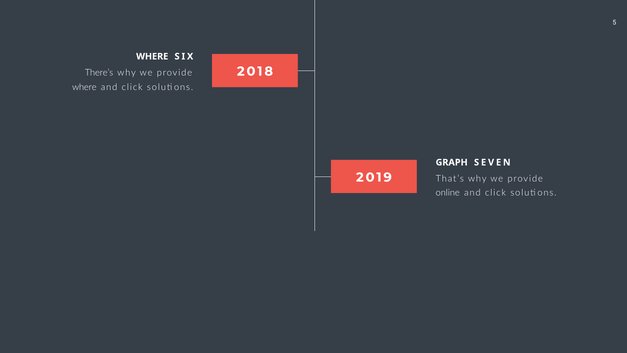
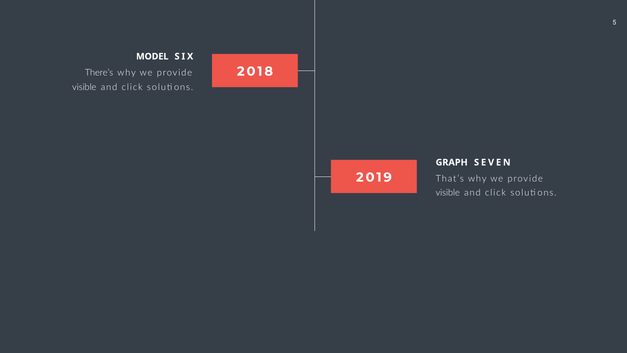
WHERE: WHERE -> MODEL (152, 56)
where: where -> visible (84, 87)
online: online -> visible (448, 193)
